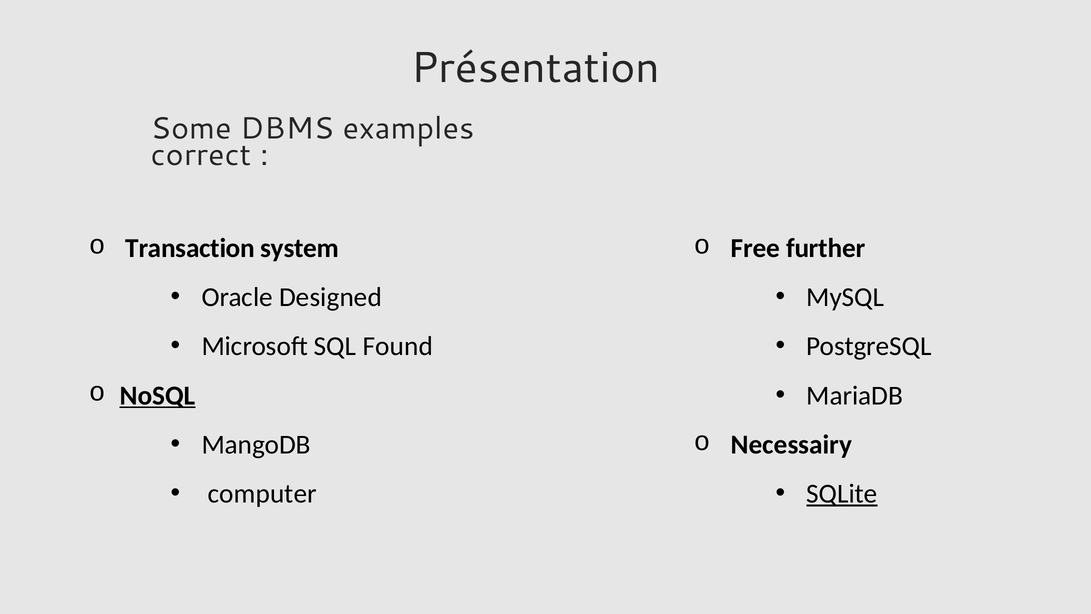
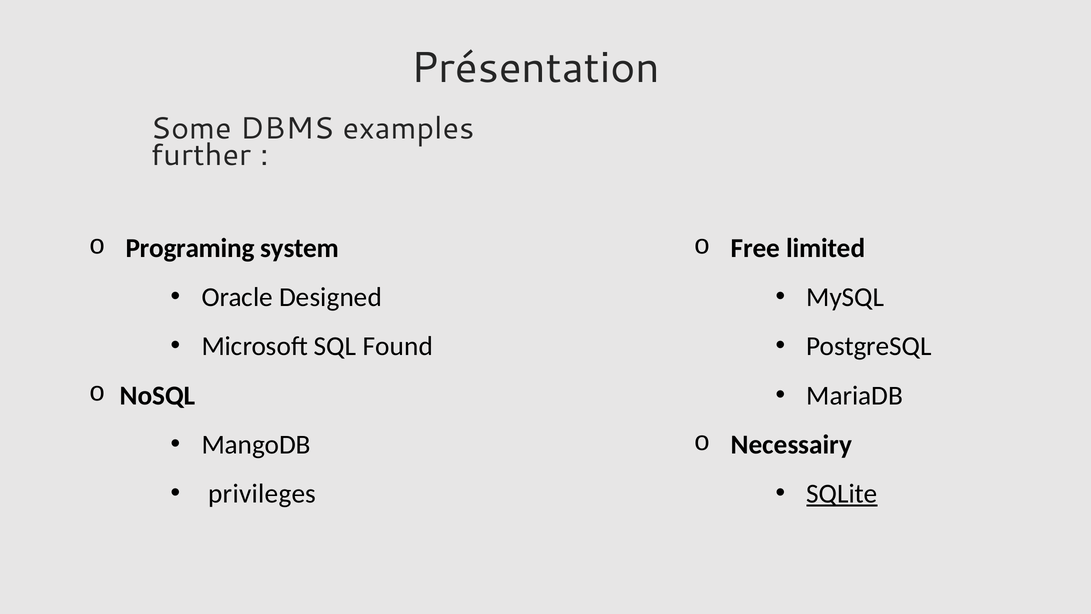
correct: correct -> further (201, 155)
Transaction: Transaction -> Programing (190, 248)
further: further -> limited (826, 248)
NoSQL underline: present -> none (158, 395)
computer: computer -> privileges (262, 494)
